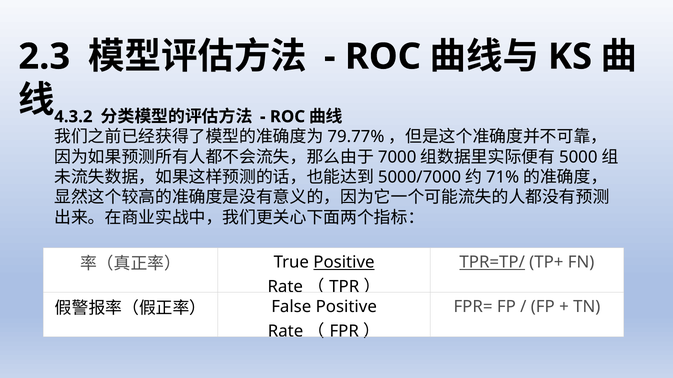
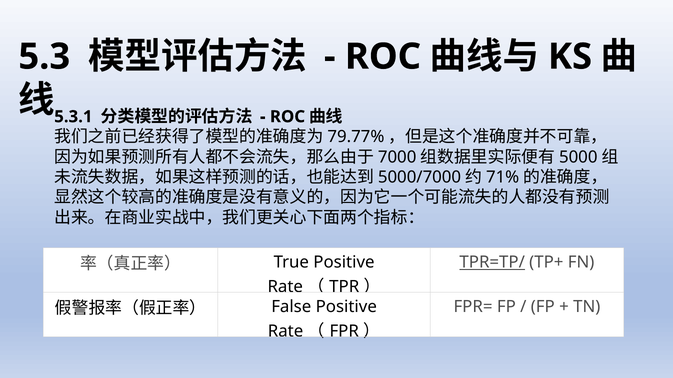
2.3: 2.3 -> 5.3 (44, 57)
4.3.2: 4.3.2 -> 5.3.1 (73, 117)
Positive underline: present -> none (344, 263)
